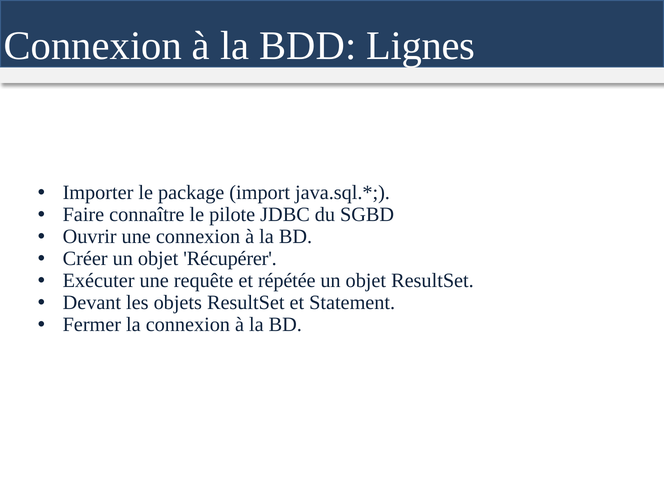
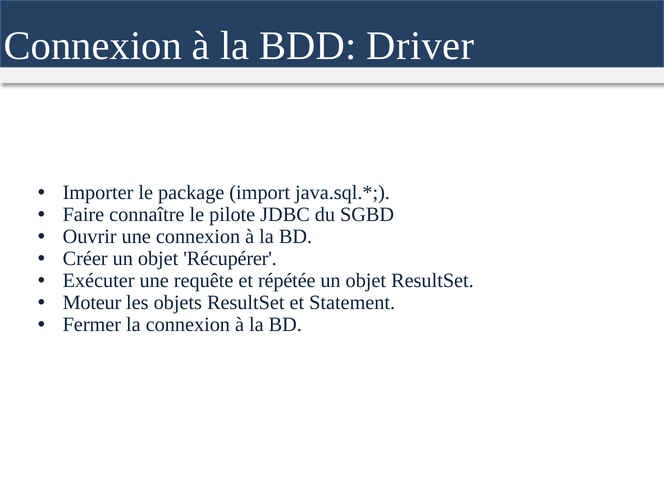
Lignes: Lignes -> Driver (420, 46)
Devant: Devant -> Moteur (92, 303)
